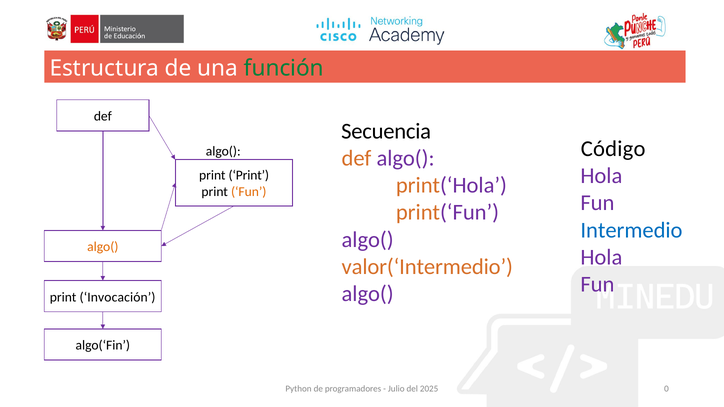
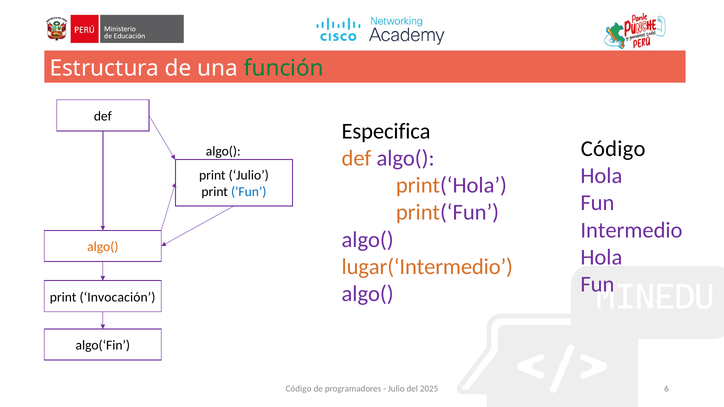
Secuencia: Secuencia -> Especifica (386, 131)
Print: Print -> Julio (249, 176)
Fun colour: orange -> blue (249, 192)
Intermedio colour: blue -> purple (631, 230)
valor(‘Intermedio: valor(‘Intermedio -> lugar(‘Intermedio (427, 267)
Python: Python -> Código (298, 389)
0: 0 -> 6 (667, 389)
